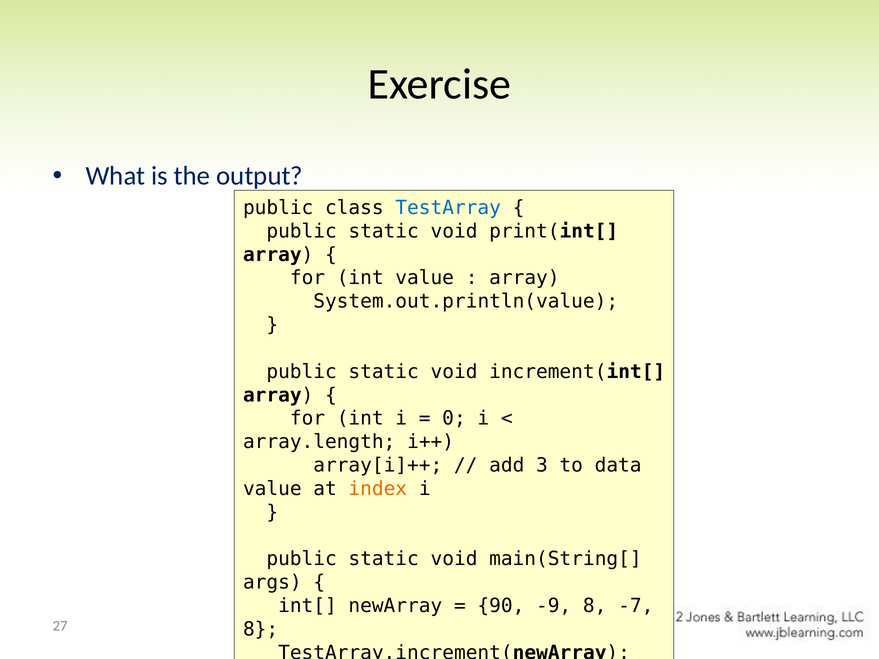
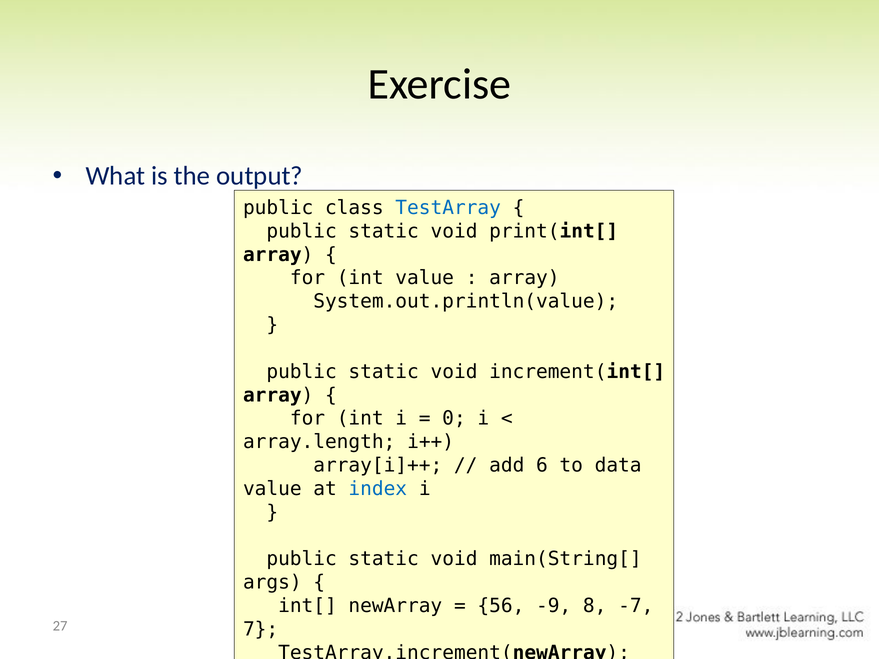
3: 3 -> 6 (542, 466)
index colour: orange -> blue (378, 489)
90: 90 -> 56 (501, 606)
8: 8 -> 7 (261, 630)
